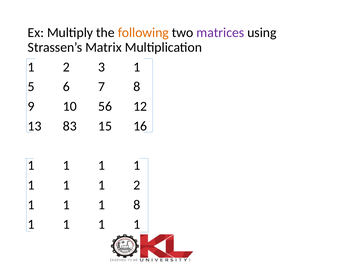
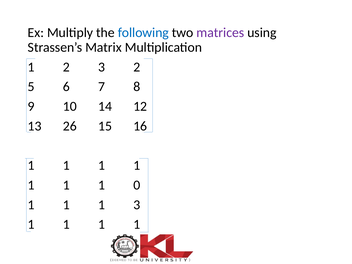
following colour: orange -> blue (143, 33)
3 1: 1 -> 2 (137, 67)
56: 56 -> 14 (105, 106)
83: 83 -> 26 (70, 126)
1 1 2: 2 -> 0 (137, 185)
1 8: 8 -> 3 (137, 205)
